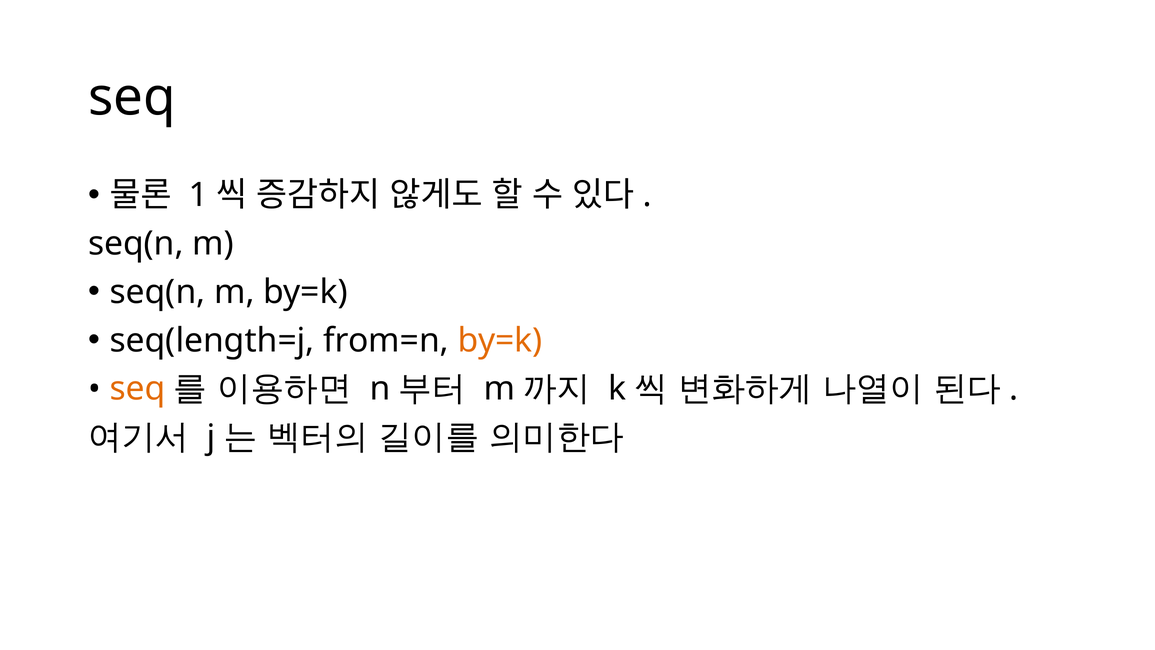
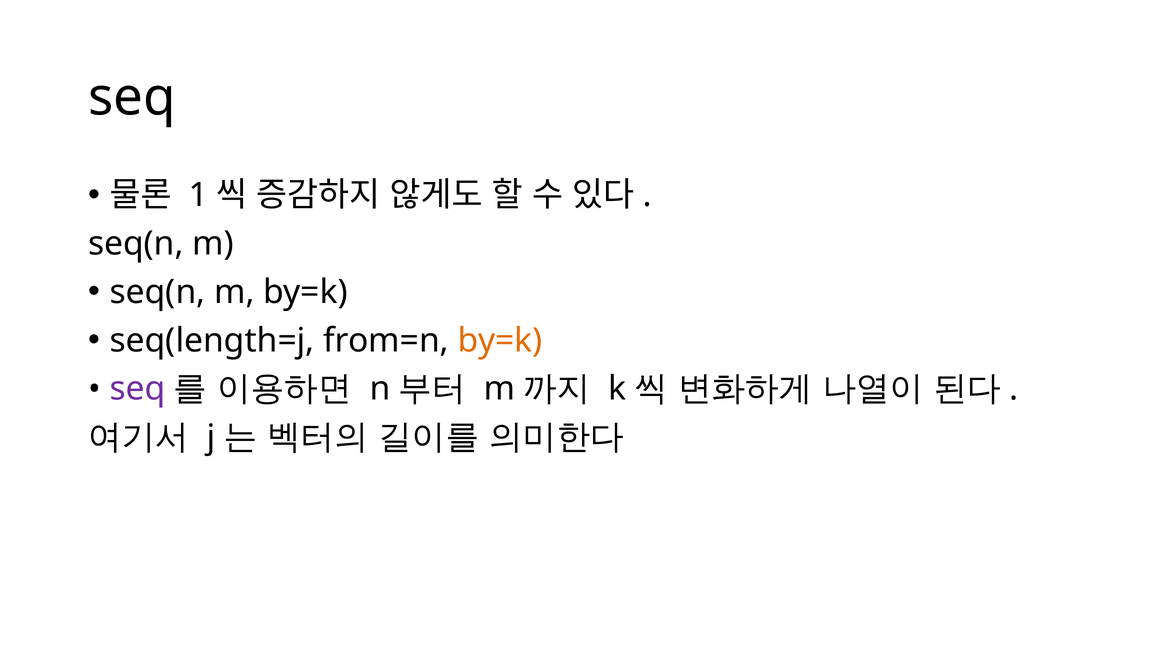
seq colour: orange -> purple (138, 389)
